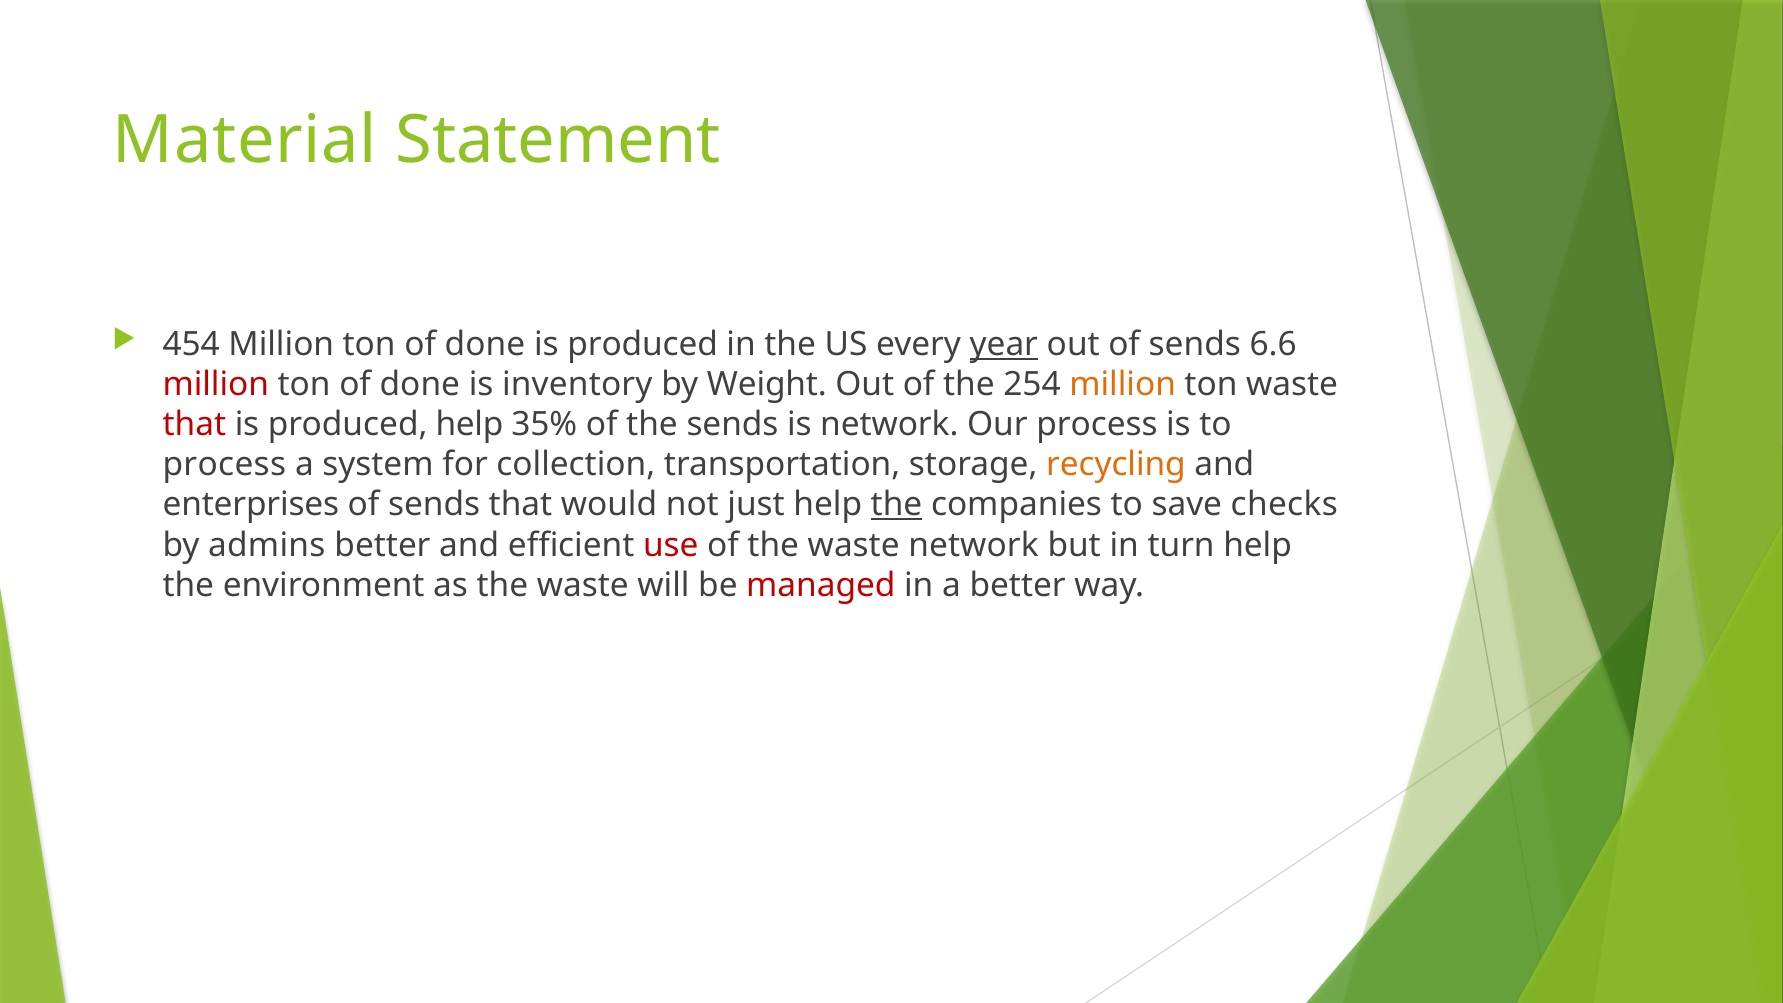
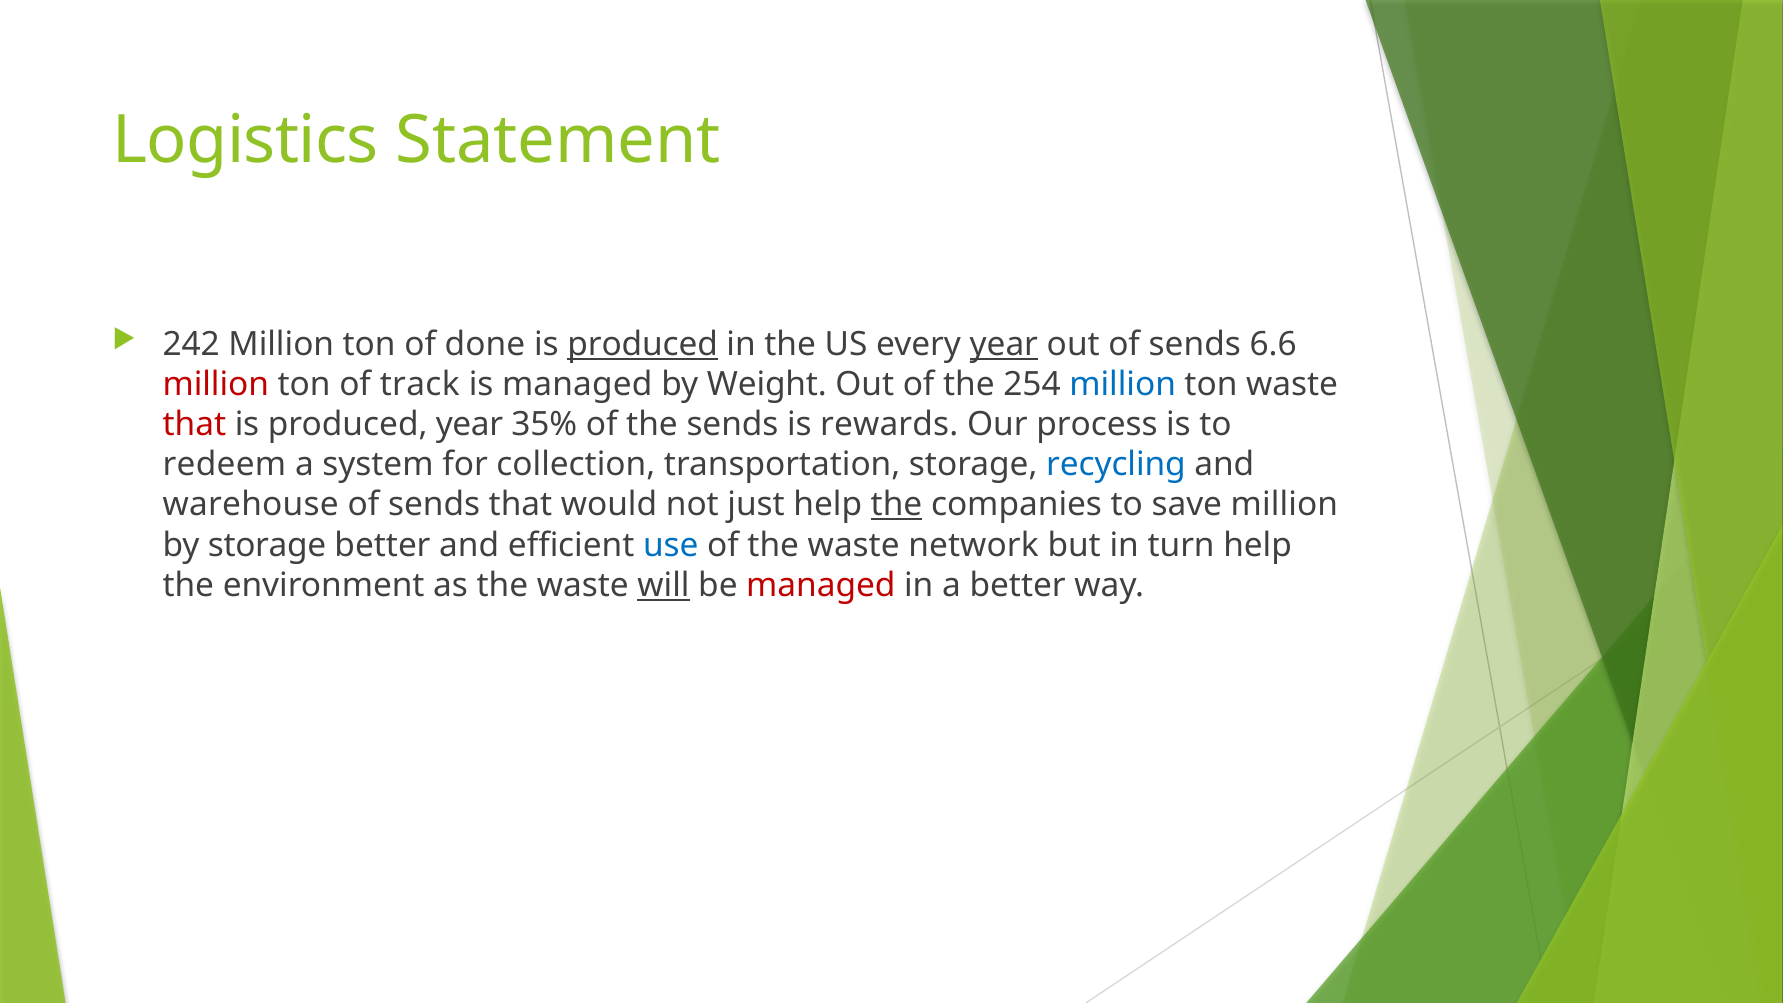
Material: Material -> Logistics (246, 141)
454: 454 -> 242 (191, 344)
produced underline: none -> present (643, 344)
done: done -> track (420, 385)
is inventory: inventory -> managed (577, 385)
million colour: orange -> blue (1123, 385)
produced help: help -> year (469, 425)
is network: network -> rewards (889, 425)
process: process -> redeem (224, 465)
recycling colour: orange -> blue (1116, 465)
enterprises: enterprises -> warehouse (251, 505)
save checks: checks -> million (1284, 505)
by admins: admins -> storage (267, 545)
use colour: red -> blue (671, 545)
will underline: none -> present (663, 585)
